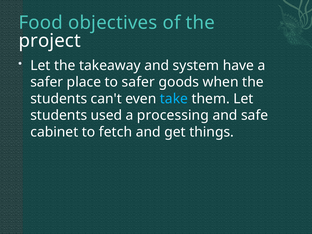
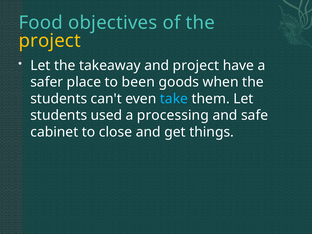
project colour: white -> yellow (50, 41)
and system: system -> project (196, 65)
to safer: safer -> been (138, 82)
fetch: fetch -> close (116, 132)
